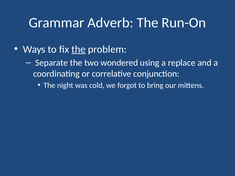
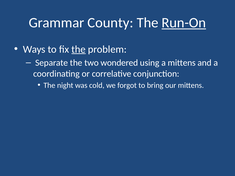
Adverb: Adverb -> County (110, 23)
Run-On underline: none -> present (184, 23)
a replace: replace -> mittens (182, 63)
